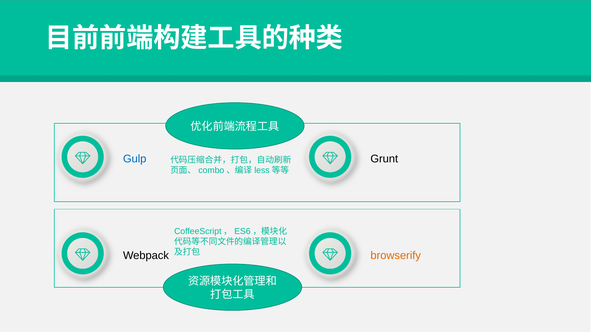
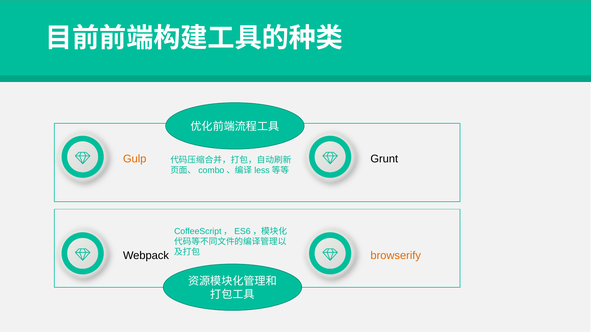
Gulp colour: blue -> orange (135, 159)
